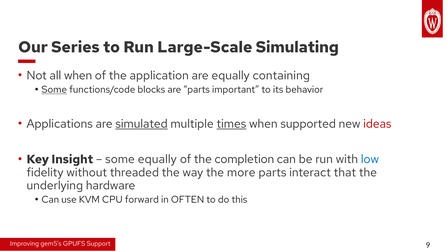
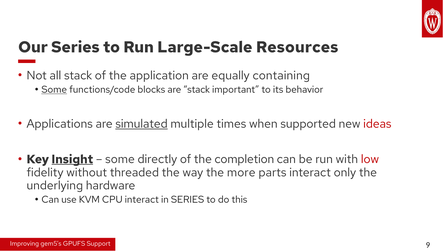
Simulating: Simulating -> Resources (297, 47)
all when: when -> stack (78, 76)
are parts: parts -> stack (197, 90)
times underline: present -> none (231, 124)
Insight underline: none -> present (72, 160)
some equally: equally -> directly (157, 160)
low colour: blue -> red (370, 160)
that: that -> only (345, 173)
CPU forward: forward -> interact (142, 200)
in OFTEN: OFTEN -> SERIES (188, 200)
